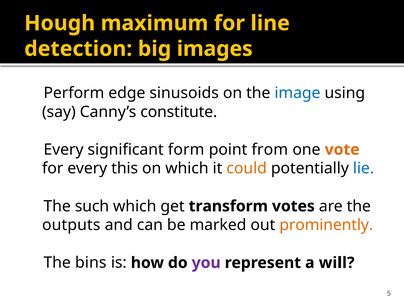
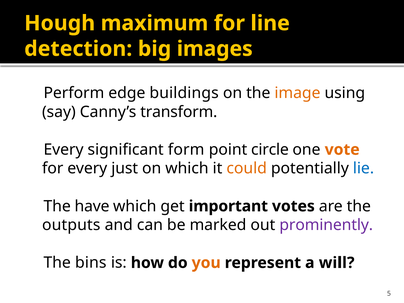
sinusoids: sinusoids -> buildings (184, 93)
image colour: blue -> orange (297, 93)
constitute: constitute -> transform (179, 112)
from: from -> circle (270, 150)
this: this -> just (125, 168)
such: such -> have (92, 206)
transform: transform -> important (228, 206)
prominently colour: orange -> purple (326, 225)
you colour: purple -> orange (206, 263)
